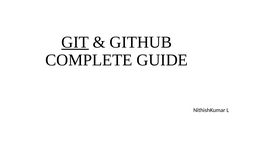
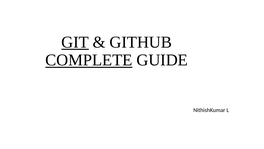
COMPLETE underline: none -> present (89, 60)
